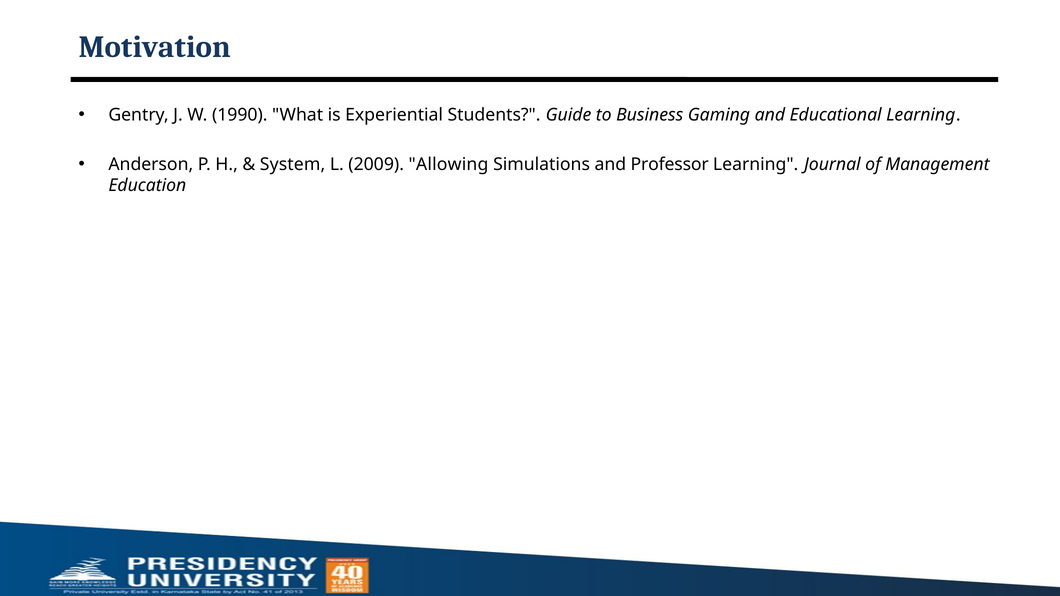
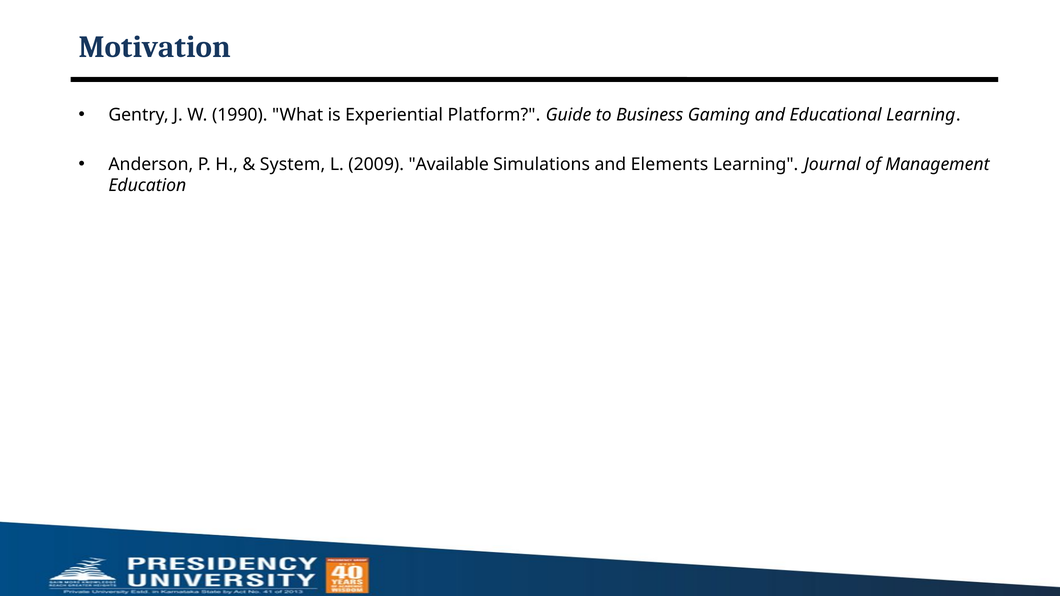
Students: Students -> Platform (494, 115)
Allowing: Allowing -> Available (449, 165)
Professor: Professor -> Elements (669, 165)
